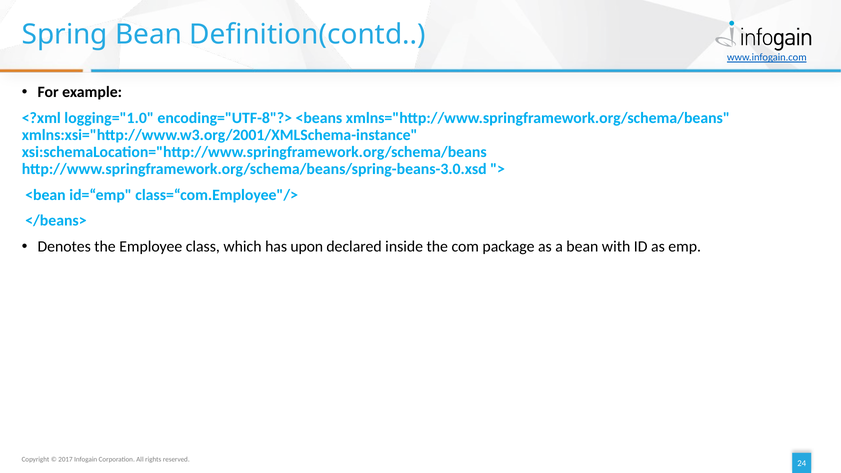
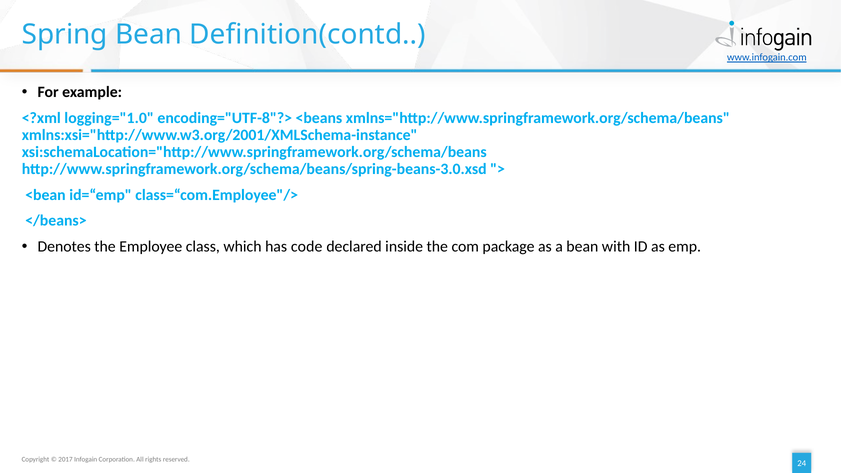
upon: upon -> code (307, 246)
